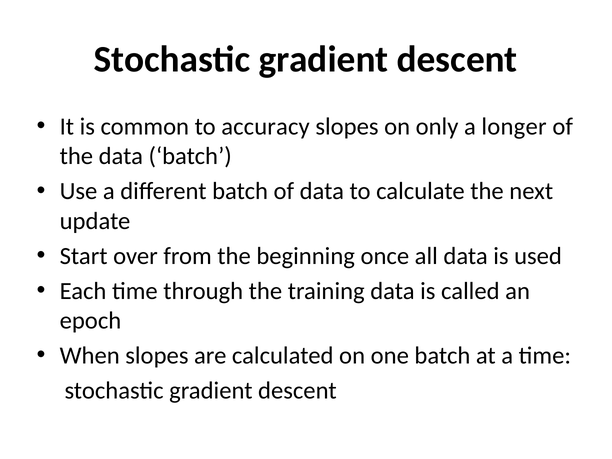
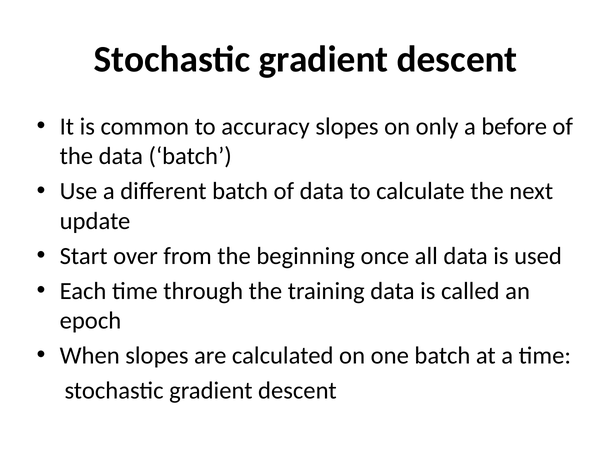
longer: longer -> before (514, 127)
